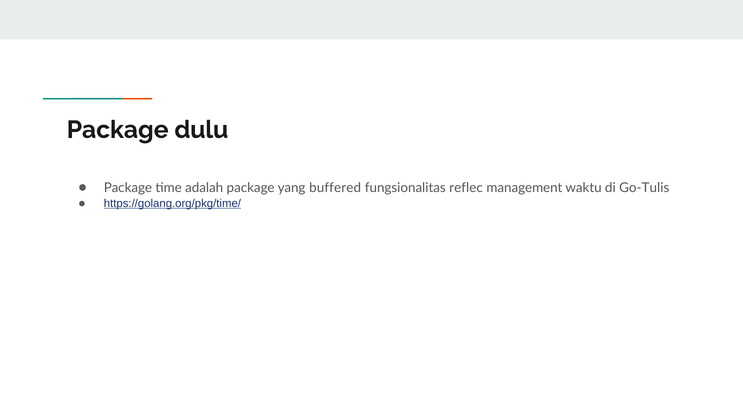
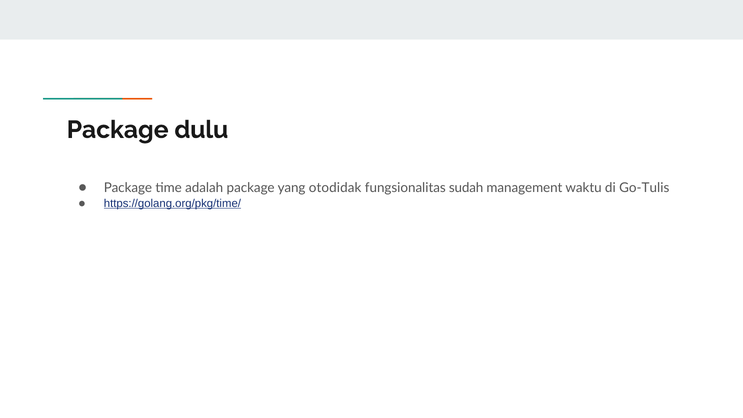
buffered: buffered -> otodidak (335, 188)
reflec: reflec -> sudah (466, 188)
